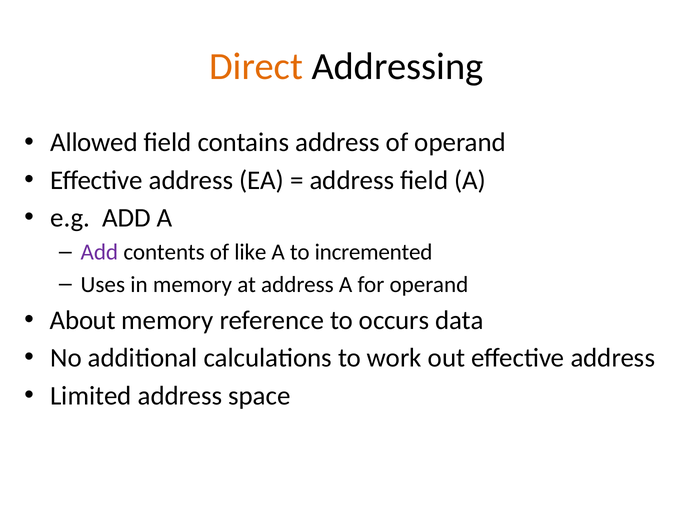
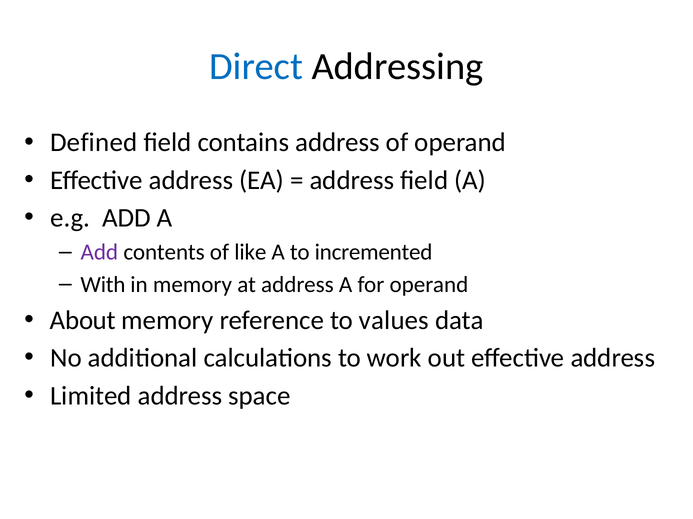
Direct colour: orange -> blue (256, 67)
Allowed: Allowed -> Defined (94, 143)
Uses: Uses -> With (103, 285)
occurs: occurs -> values (394, 321)
